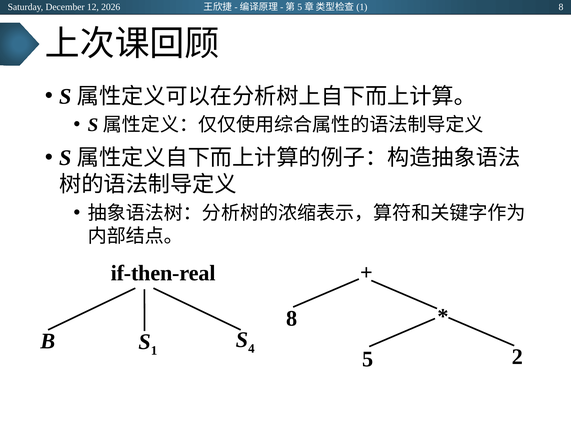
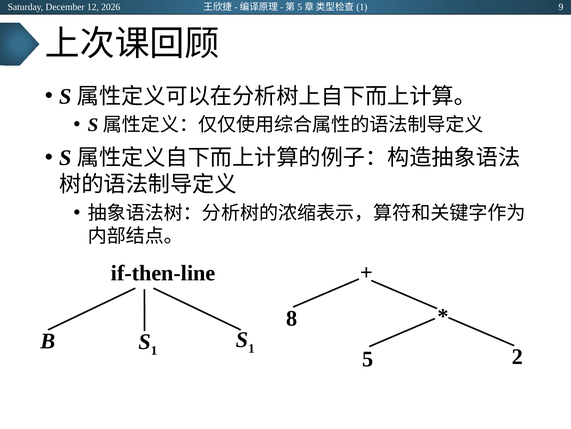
8: 8 -> 9 (561, 7)
if-then-real: if-then-real -> if-then-line (163, 273)
4: 4 -> 1 (251, 348)
